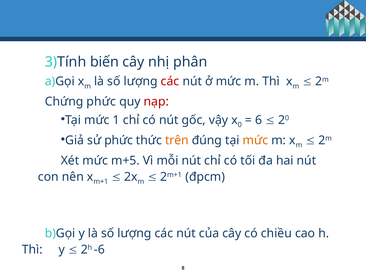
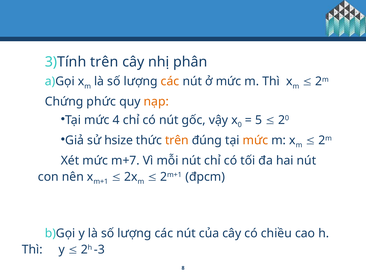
biến: biến -> trên (104, 62)
các colour: red -> orange (170, 81)
nạp colour: red -> orange (156, 101)
1: 1 -> 4 (116, 120)
6: 6 -> 5 (259, 120)
sử phức: phức -> hsize (119, 140)
m+5: m+5 -> m+7 (125, 160)
-6: -6 -> -3 (99, 249)
